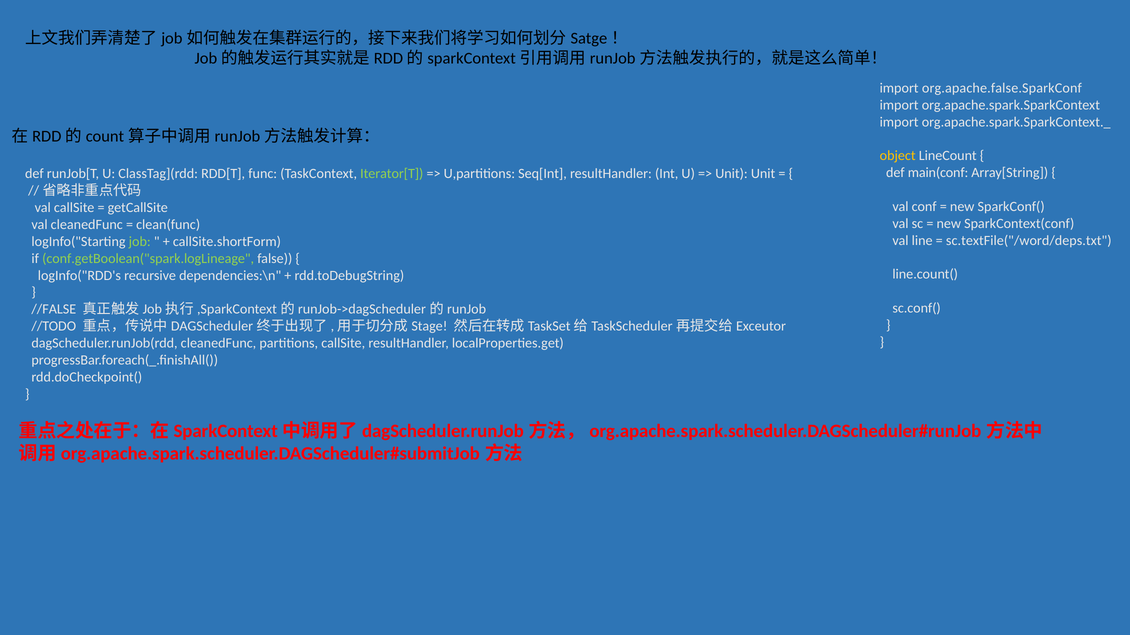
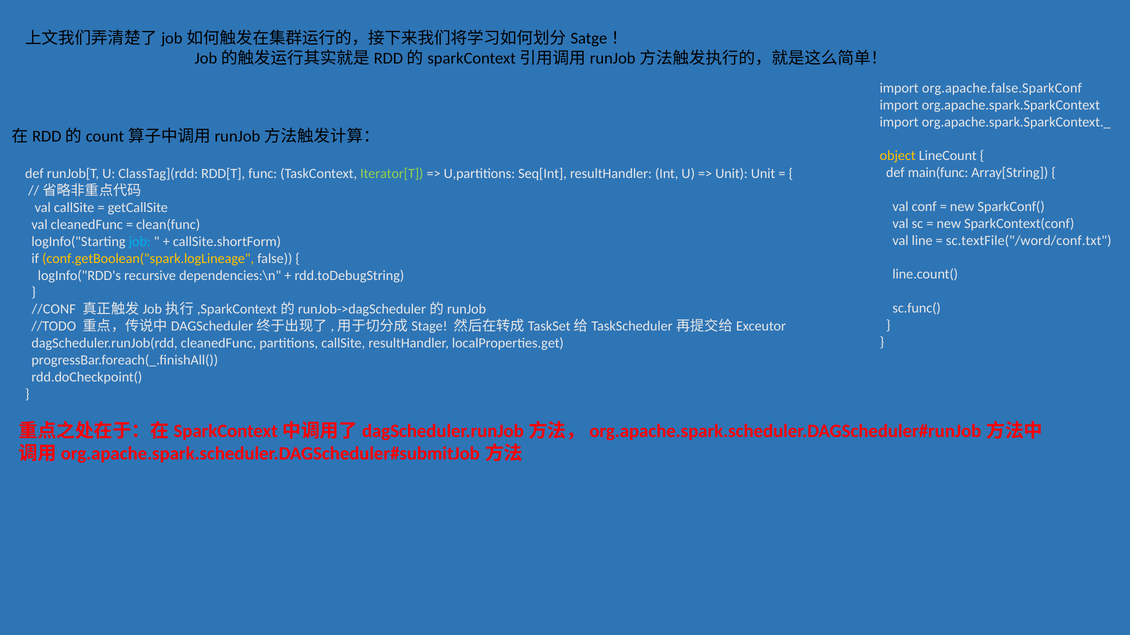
main(conf: main(conf -> main(func (938, 173)
sc.textFile("/word/deps.txt: sc.textFile("/word/deps.txt -> sc.textFile("/word/conf.txt (1029, 241)
job colour: light green -> light blue (140, 242)
conf.getBoolean("spark.logLineage colour: light green -> yellow (148, 259)
sc.conf(: sc.conf( -> sc.func( (917, 308)
//FALSE: //FALSE -> //CONF (54, 310)
